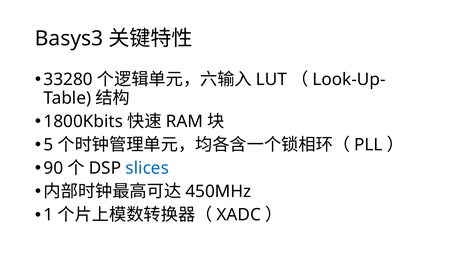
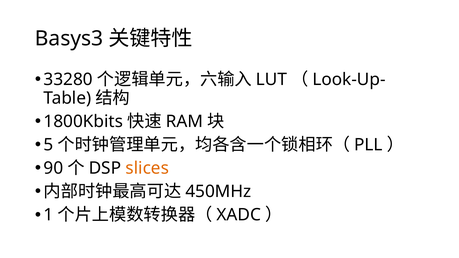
slices colour: blue -> orange (147, 168)
